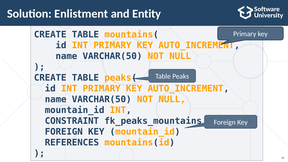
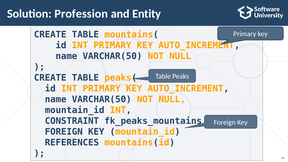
Enlistment: Enlistment -> Profession (81, 14)
